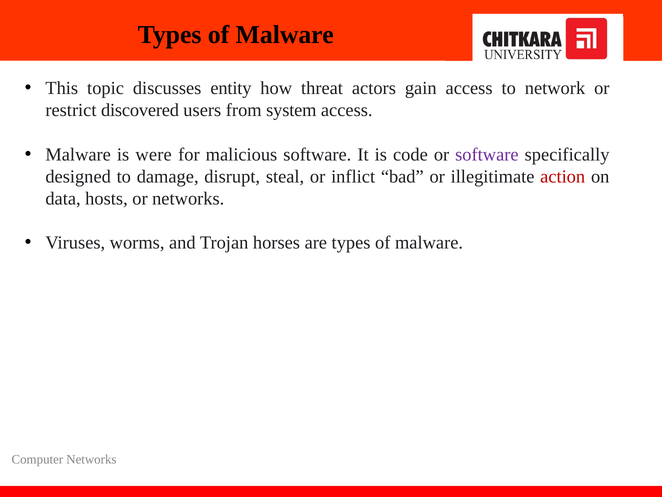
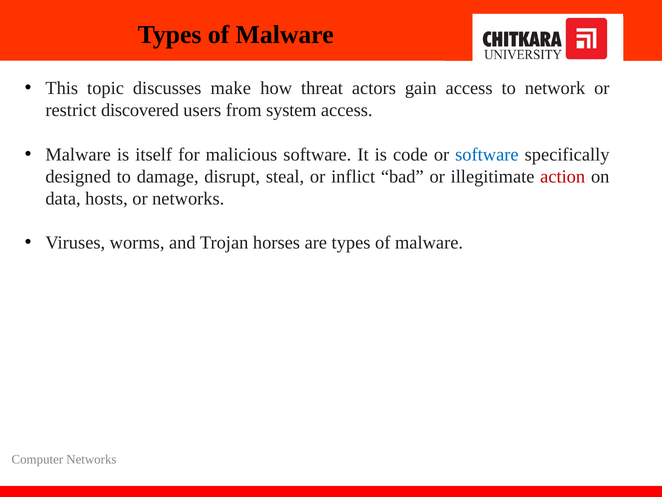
entity: entity -> make (231, 88)
were: were -> itself (154, 154)
software colour: purple -> blue (487, 154)
